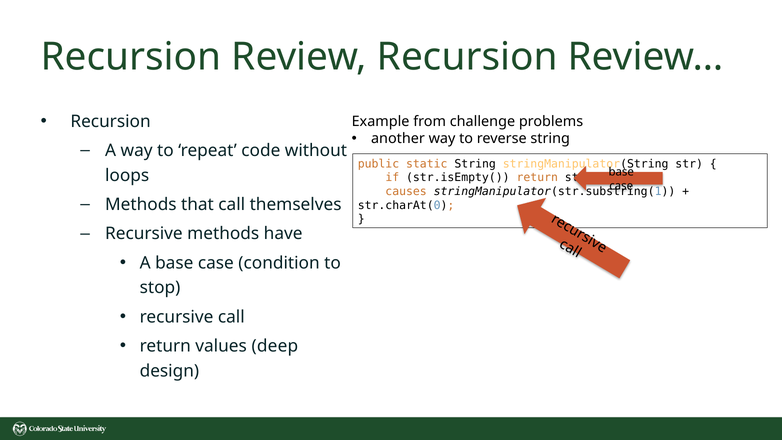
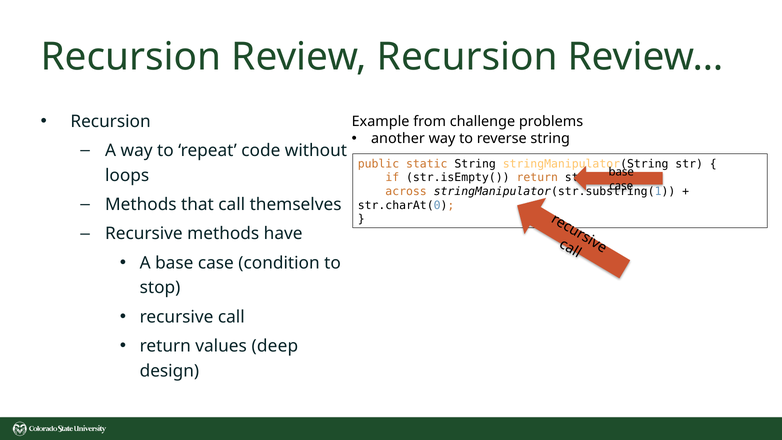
causes: causes -> across (406, 191)
